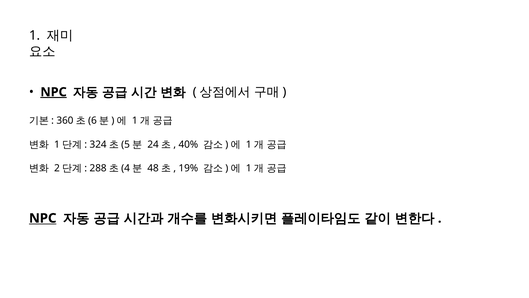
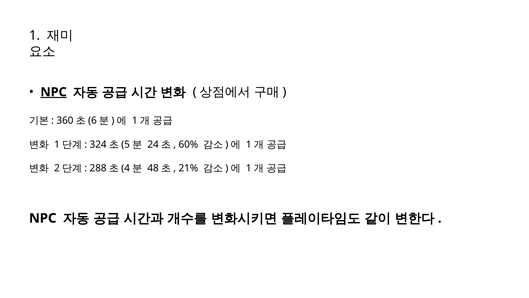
40%: 40% -> 60% (188, 144)
19%: 19% -> 21% (188, 168)
NPC underline: present -> none (43, 218)
